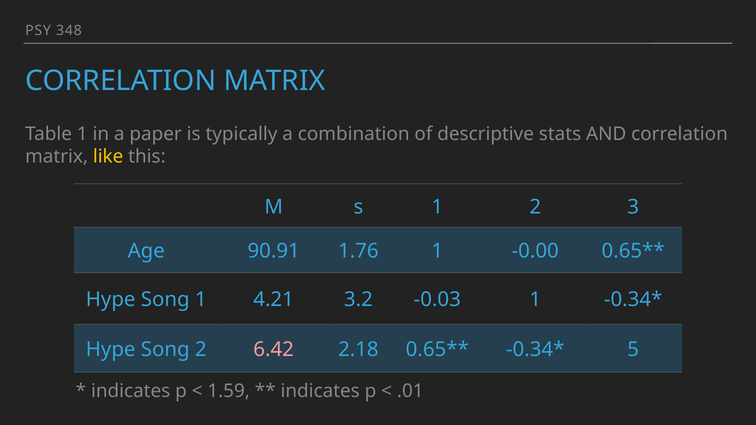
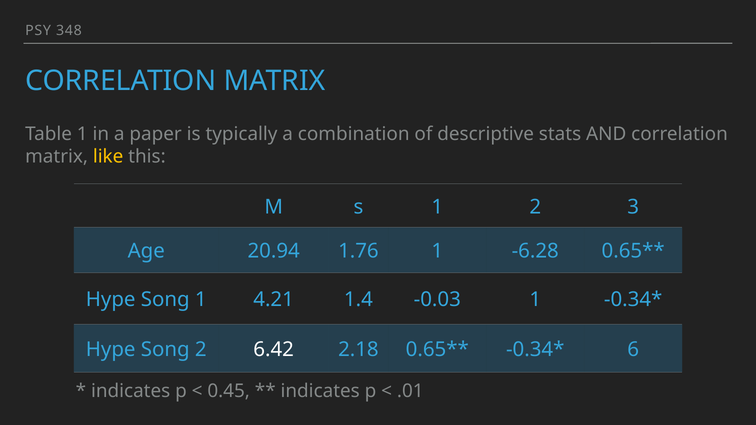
90.91: 90.91 -> 20.94 (274, 251)
-0.00: -0.00 -> -6.28 (535, 251)
3.2: 3.2 -> 1.4 (358, 300)
6.42 colour: pink -> white (274, 350)
5: 5 -> 6 (633, 350)
1.59: 1.59 -> 0.45 (229, 391)
